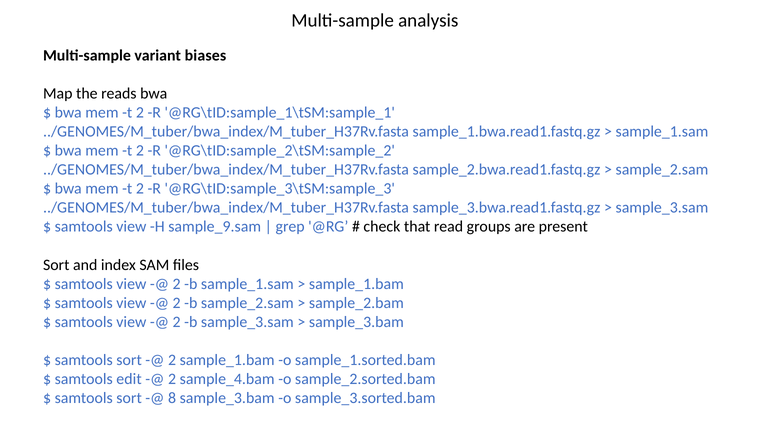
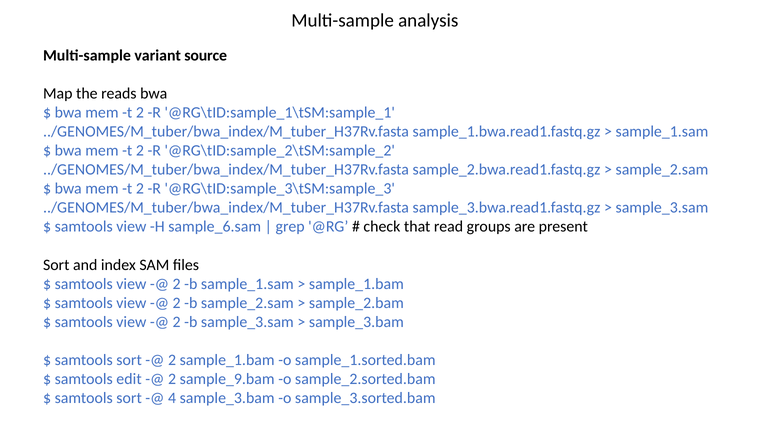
biases: biases -> source (206, 56)
sample_9.sam: sample_9.sam -> sample_6.sam (215, 227)
sample_4.bam: sample_4.bam -> sample_9.bam (227, 379)
8: 8 -> 4 (172, 398)
